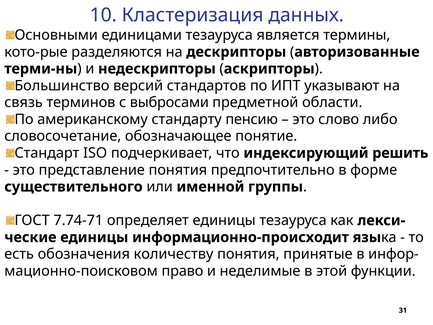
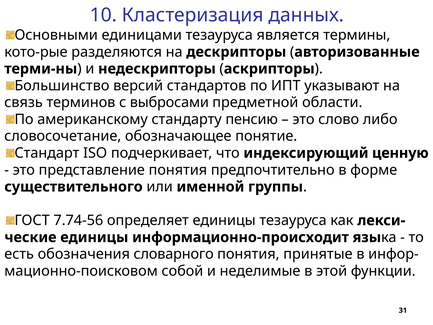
решить: решить -> ценную (400, 153)
7.74-71: 7.74-71 -> 7.74-56 (78, 220)
количеству: количеству -> словарного (174, 254)
право: право -> собой (182, 271)
